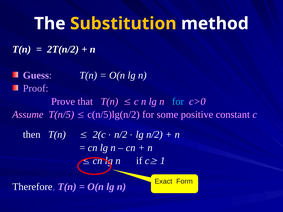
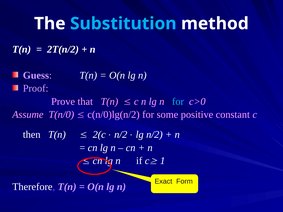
Substitution colour: yellow -> light blue (123, 24)
T(n/5: T(n/5 -> T(n/0 (61, 115)
c(n/5)lg(n/2: c(n/5)lg(n/2 -> c(n/0)lg(n/2 (114, 115)
